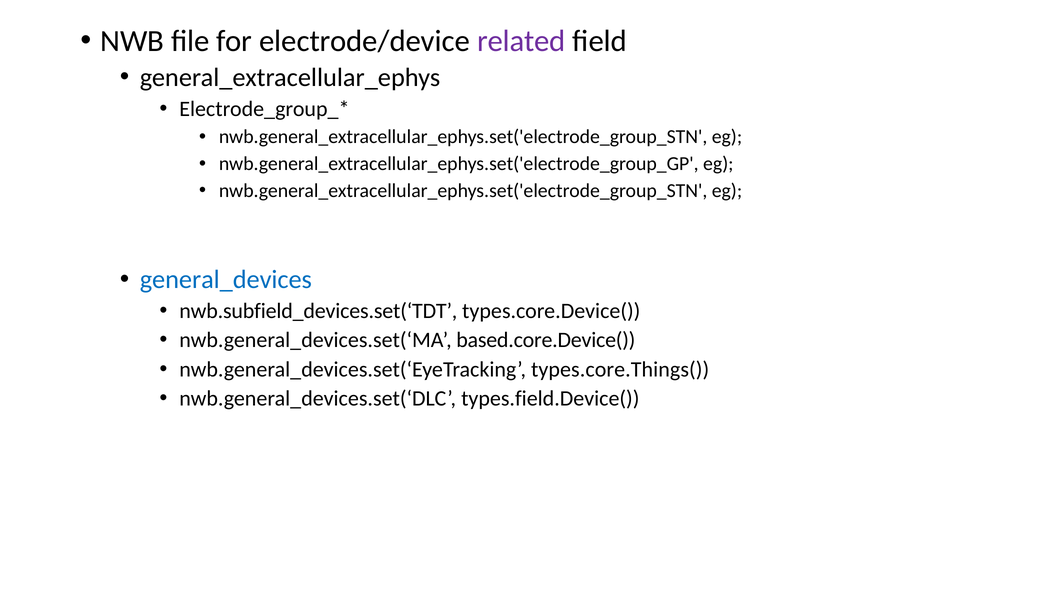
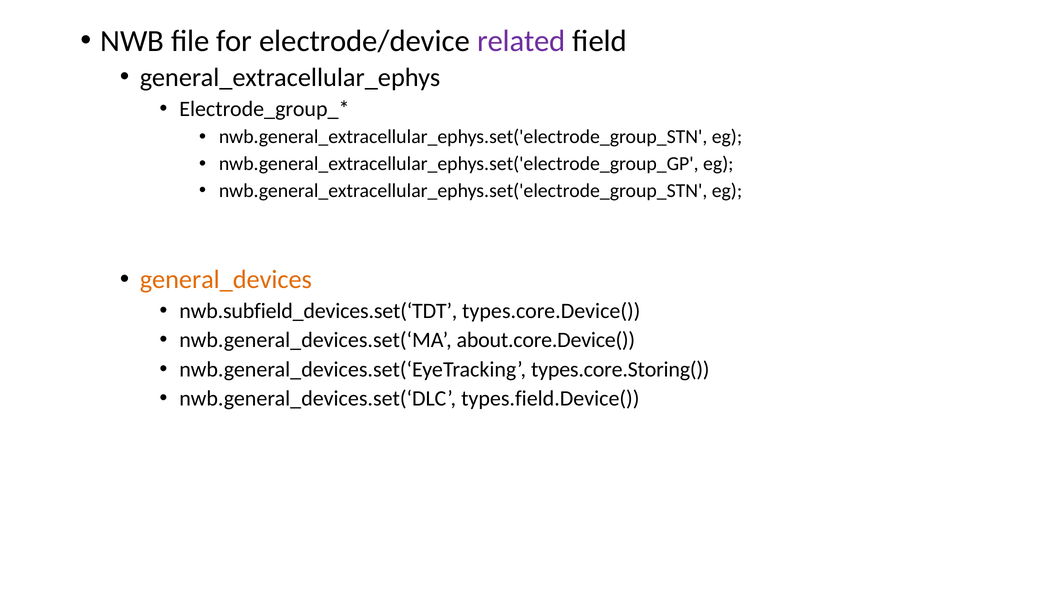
general_devices colour: blue -> orange (226, 280)
based.core.Device(: based.core.Device( -> about.core.Device( (546, 340)
types.core.Things(: types.core.Things( -> types.core.Storing( (620, 370)
